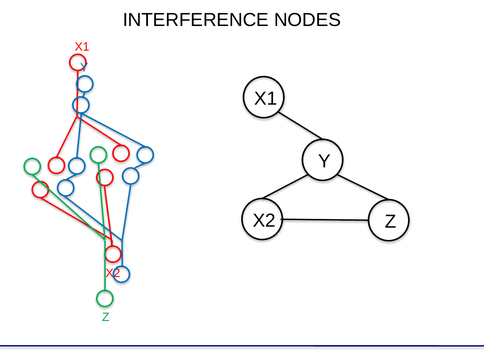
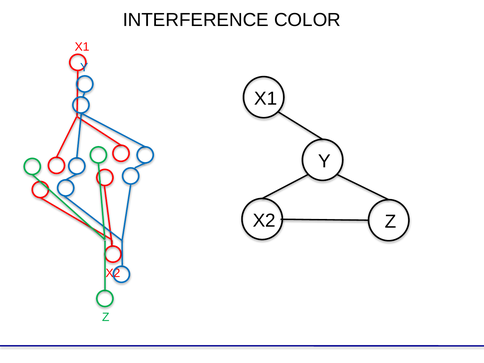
NODES: NODES -> COLOR (307, 20)
